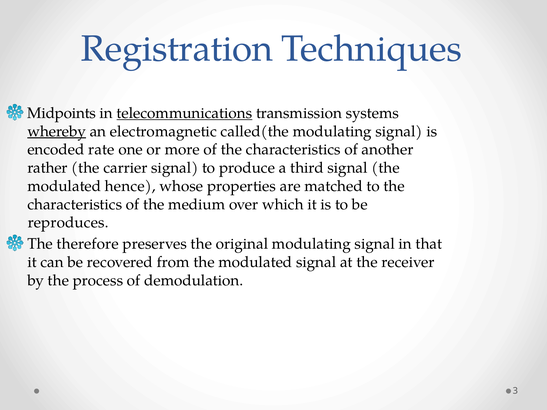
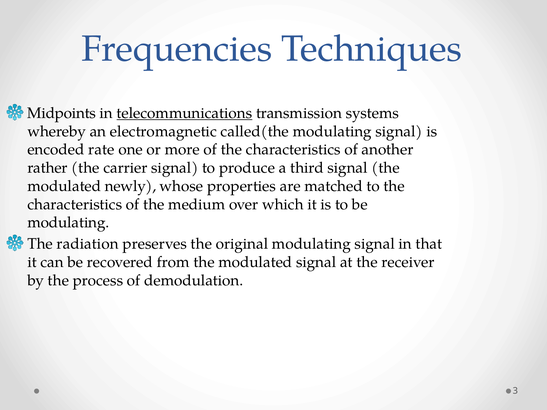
Registration: Registration -> Frequencies (177, 49)
whereby underline: present -> none (57, 131)
hence: hence -> newly (130, 186)
reproduces: reproduces -> modulating (68, 223)
therefore: therefore -> radiation (88, 244)
